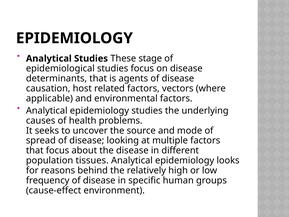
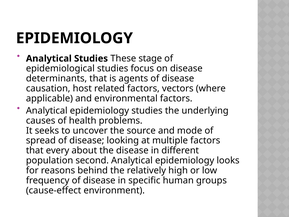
that focus: focus -> every (58, 150)
tissues: tissues -> second (92, 160)
